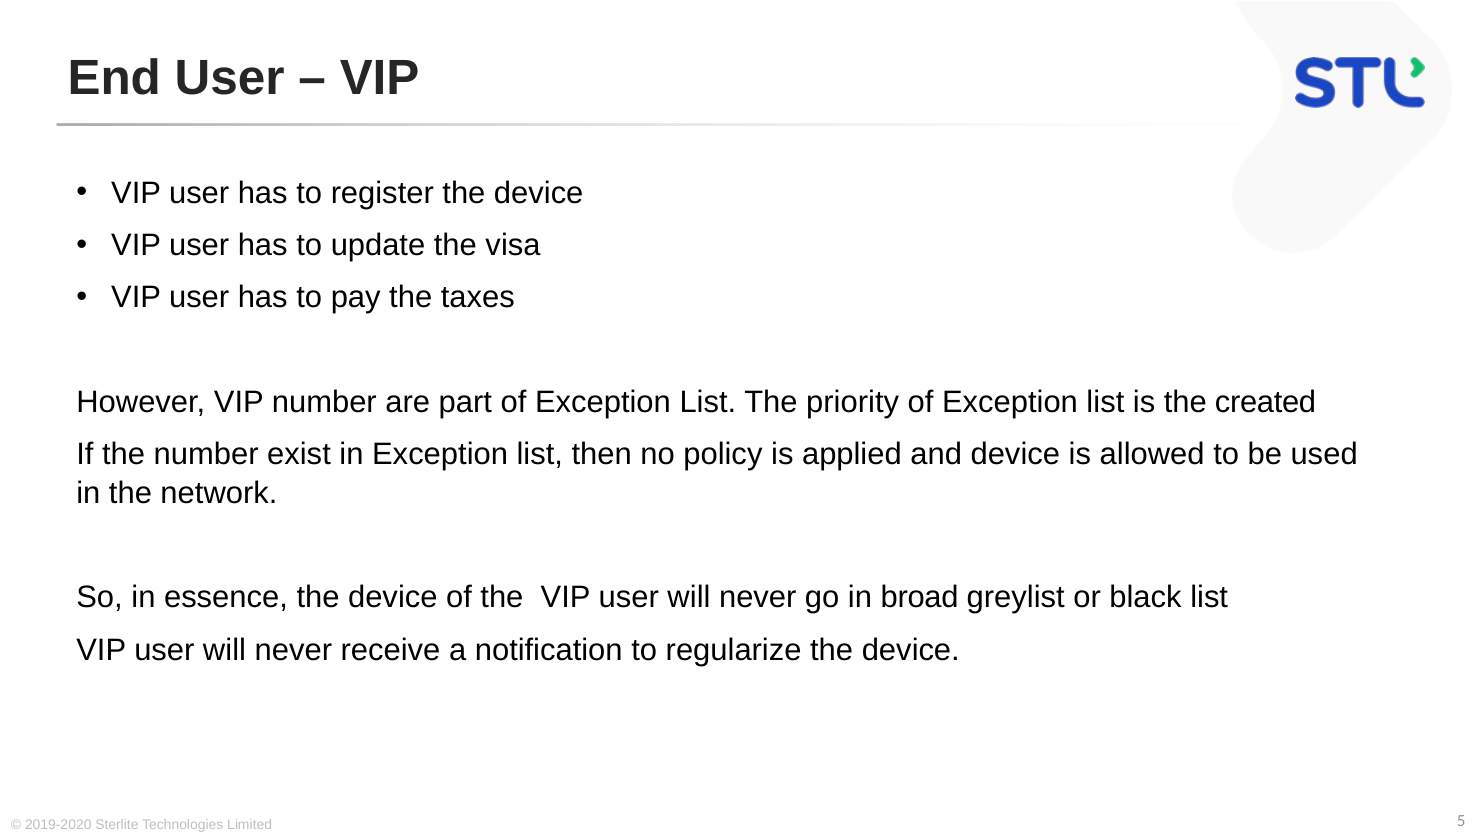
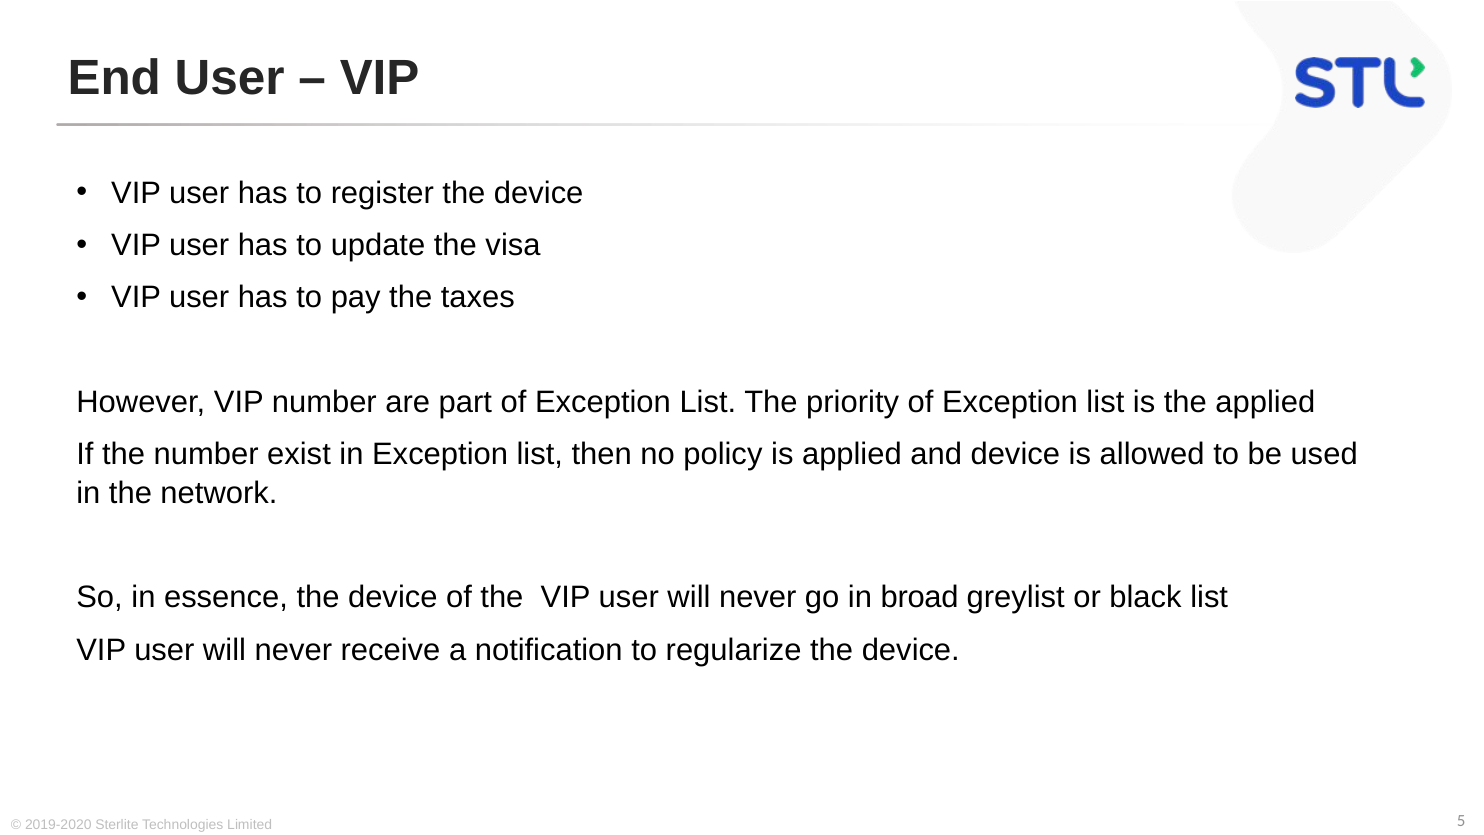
the created: created -> applied (1265, 402)
